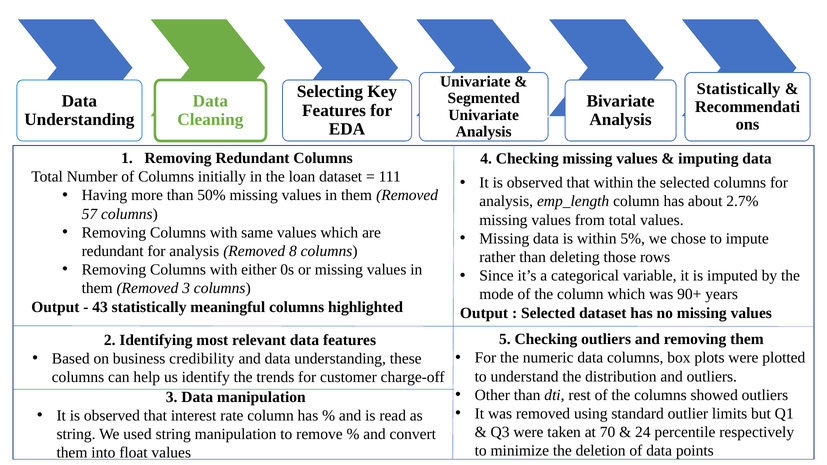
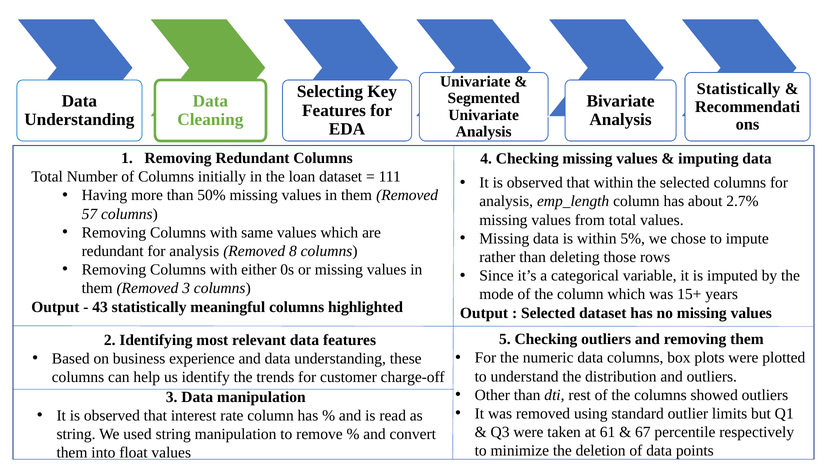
90+: 90+ -> 15+ (689, 294)
credibility: credibility -> experience (202, 359)
70: 70 -> 61 (608, 432)
24: 24 -> 67 (643, 432)
